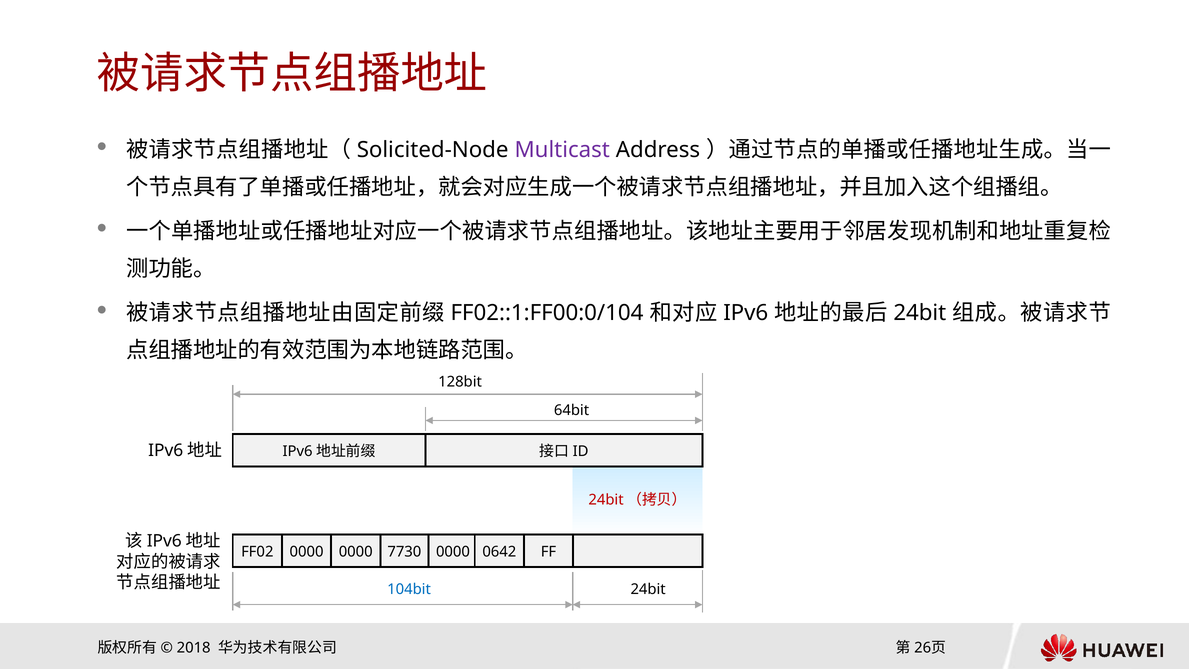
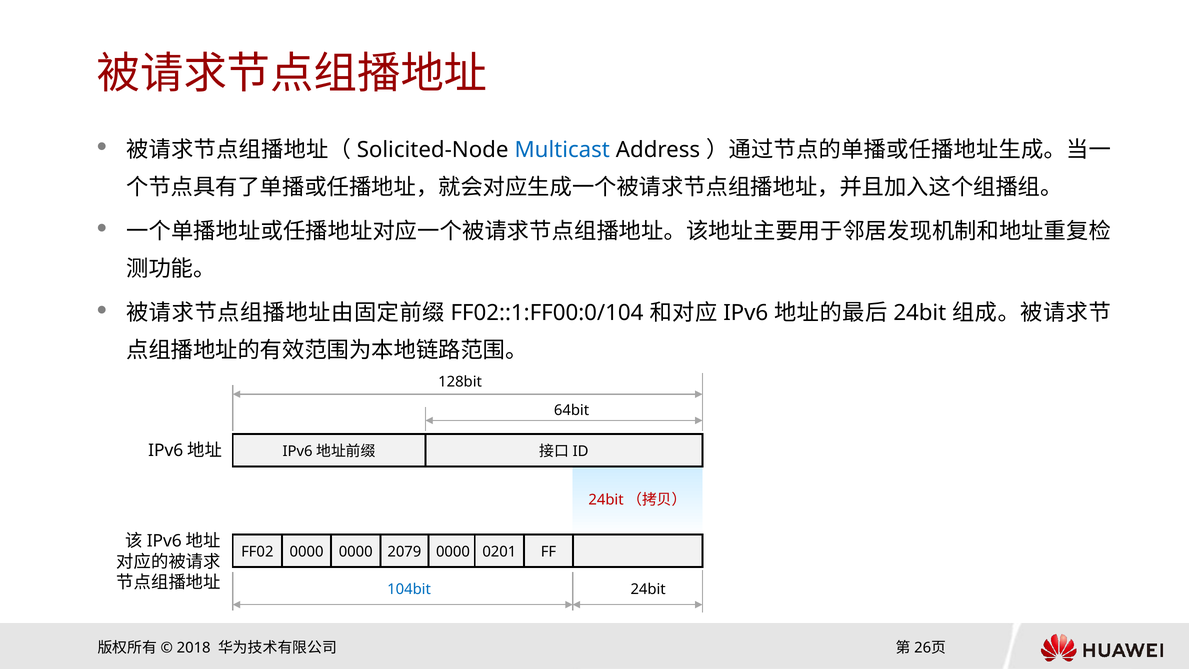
Multicast colour: purple -> blue (562, 150)
7730: 7730 -> 2079 (404, 552)
0642: 0642 -> 0201 (499, 552)
